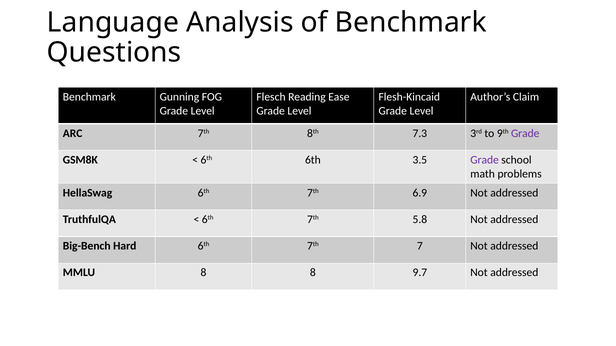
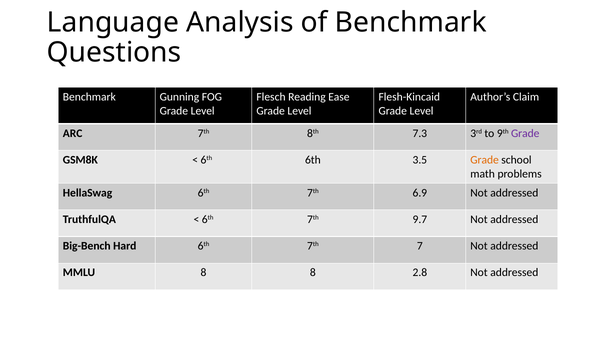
Grade colour: purple -> orange (485, 160)
5.8: 5.8 -> 9.7 (420, 220)
9.7: 9.7 -> 2.8 (420, 273)
